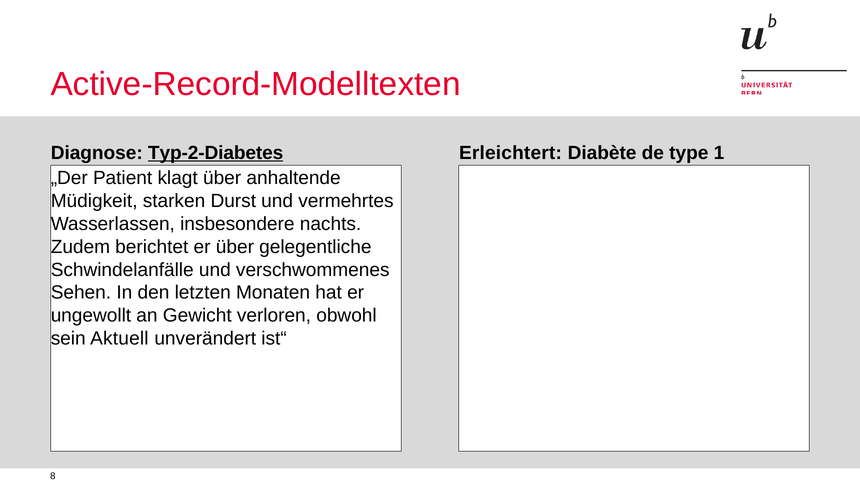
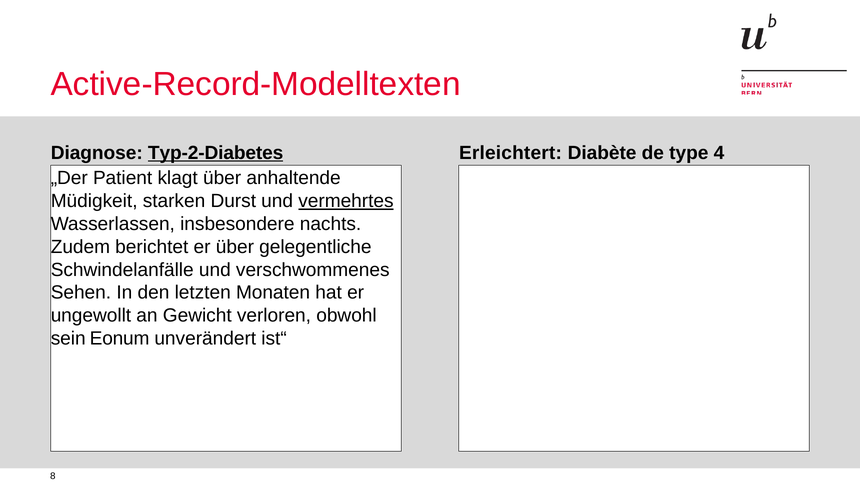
1: 1 -> 4 (719, 153)
vermehrtes underline: none -> present (346, 201)
Aktuell: Aktuell -> Eonum (120, 339)
